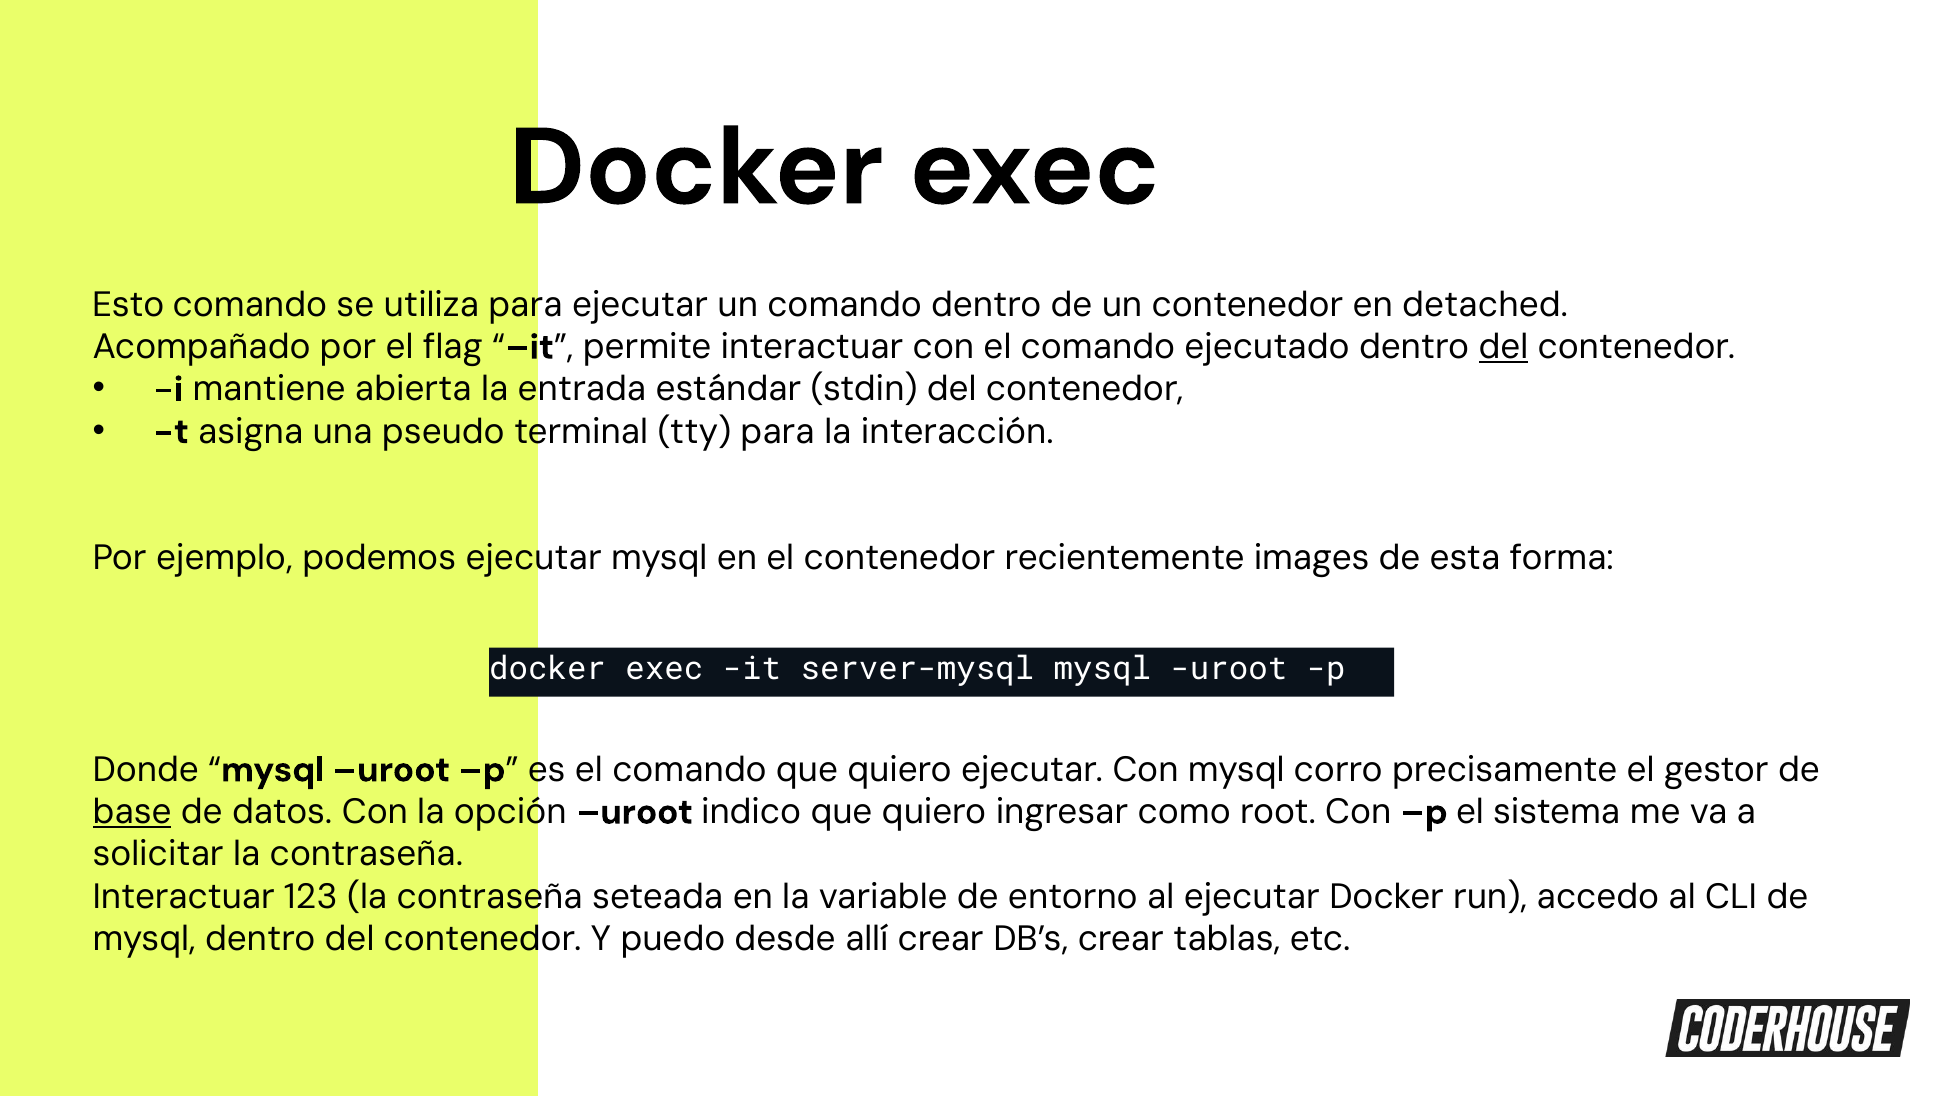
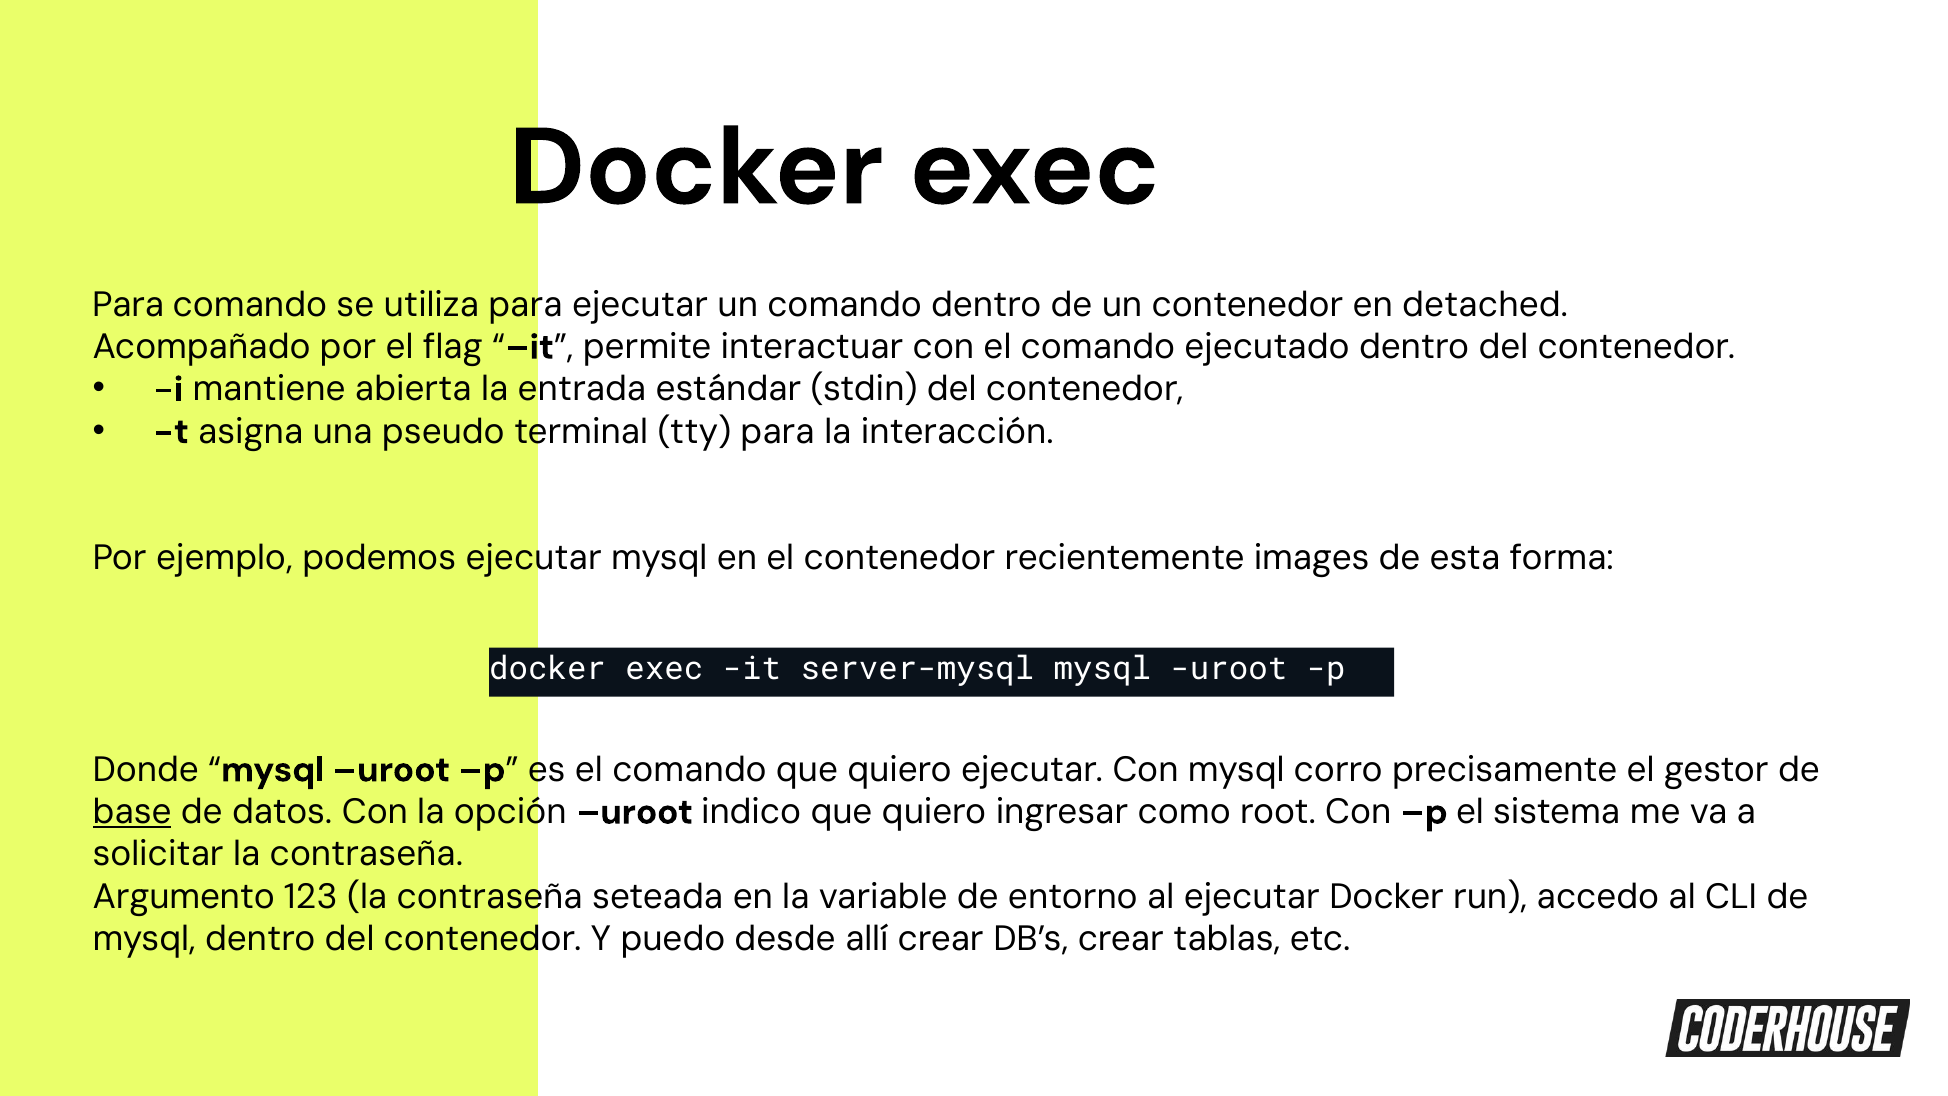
Esto: Esto -> Para (128, 305)
del underline: present -> none (1503, 347)
Interactuar: Interactuar -> Argumento (184, 896)
